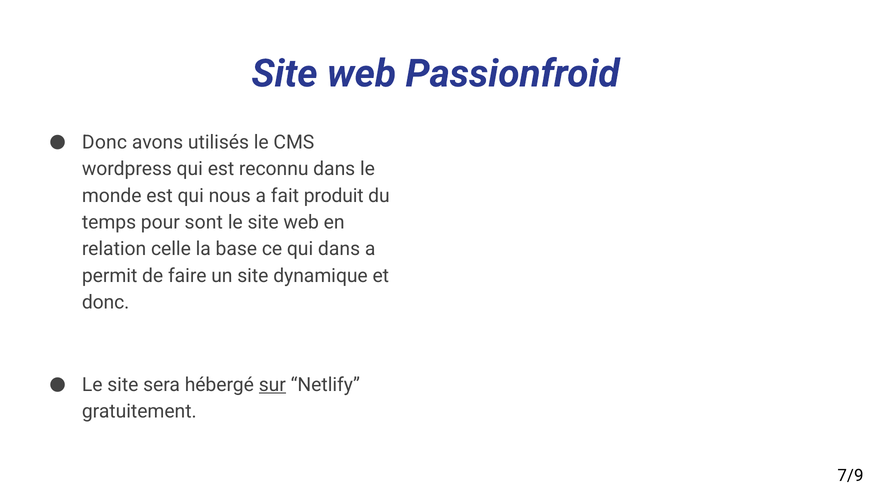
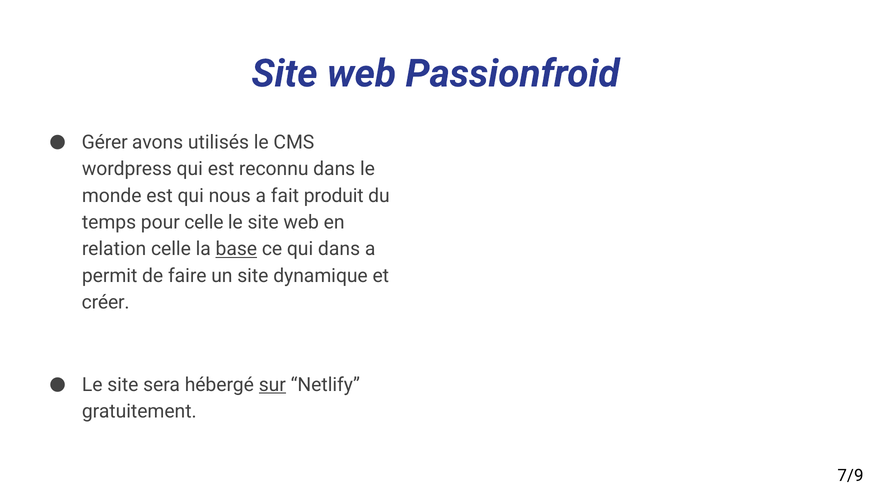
Donc: Donc -> Gérer (105, 142)
pour sont: sont -> celle (204, 222)
base underline: none -> present (236, 249)
donc: donc -> créer (106, 302)
